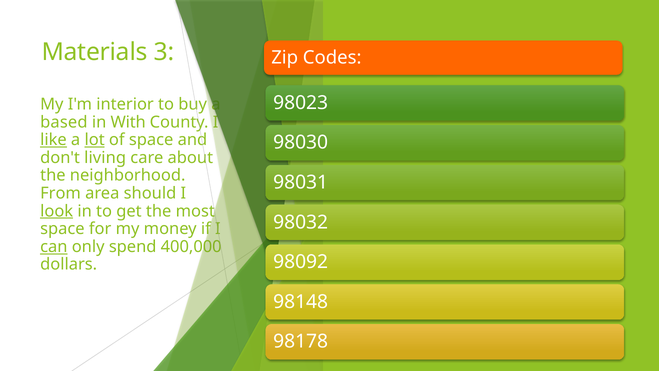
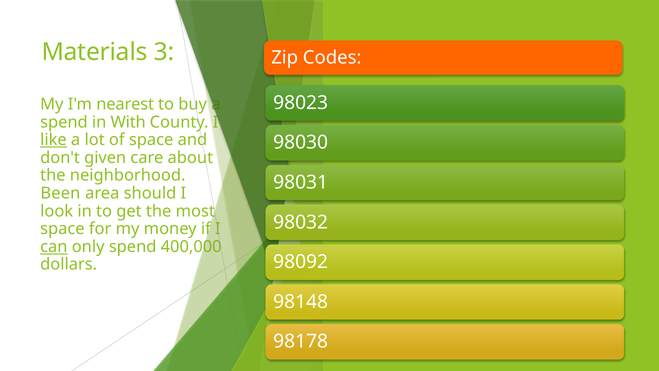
interior: interior -> nearest (125, 104)
based: based -> spend (64, 122)
lot underline: present -> none (95, 140)
living: living -> given (105, 158)
From: From -> Been (60, 193)
look underline: present -> none (57, 211)
